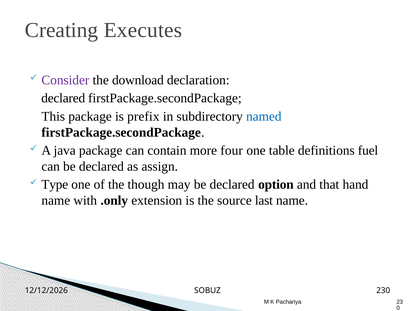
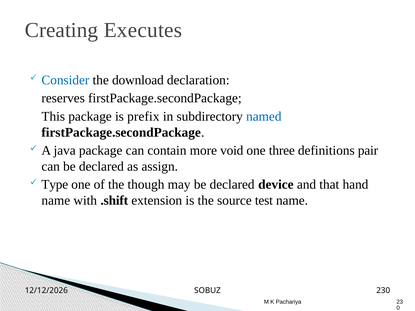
Consider colour: purple -> blue (65, 80)
declared: declared -> reserves (63, 98)
four: four -> void (232, 151)
table: table -> three (282, 151)
fuel: fuel -> pair (368, 151)
option: option -> device (276, 185)
.only: .only -> .shift (114, 201)
last: last -> test (264, 201)
